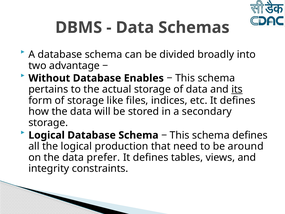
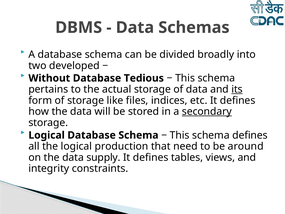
advantage: advantage -> developed (74, 66)
Enables: Enables -> Tedious (144, 78)
secondary underline: none -> present (207, 111)
prefer: prefer -> supply (104, 157)
